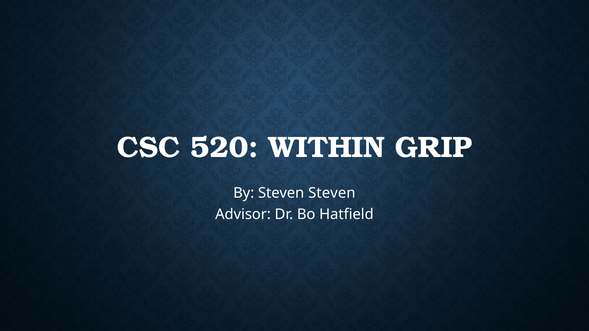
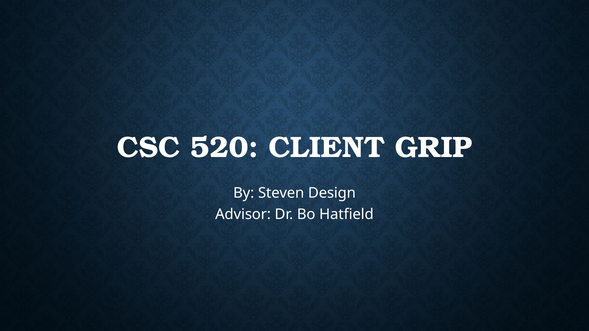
WITHIN: WITHIN -> CLIENT (327, 148)
Steven Steven: Steven -> Design (332, 193)
